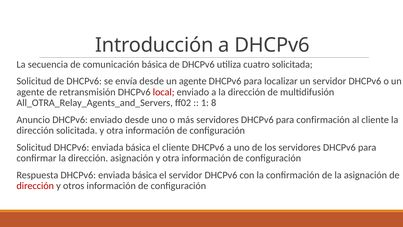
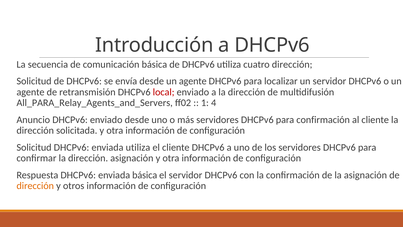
cuatro solicitada: solicitada -> dirección (292, 64)
All_OTRA_Relay_Agents_and_Servers: All_OTRA_Relay_Agents_and_Servers -> All_PARA_Relay_Agents_and_Servers (95, 103)
8: 8 -> 4 (214, 103)
Solicitud DHCPv6 enviada básica: básica -> utiliza (138, 147)
dirección colour: red -> orange (35, 186)
